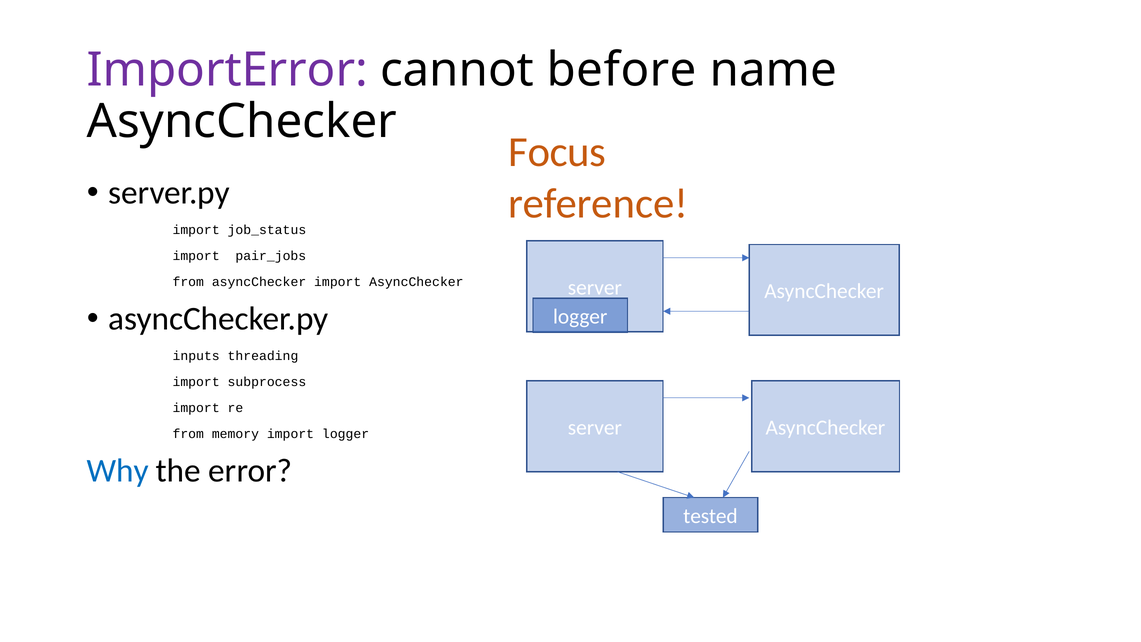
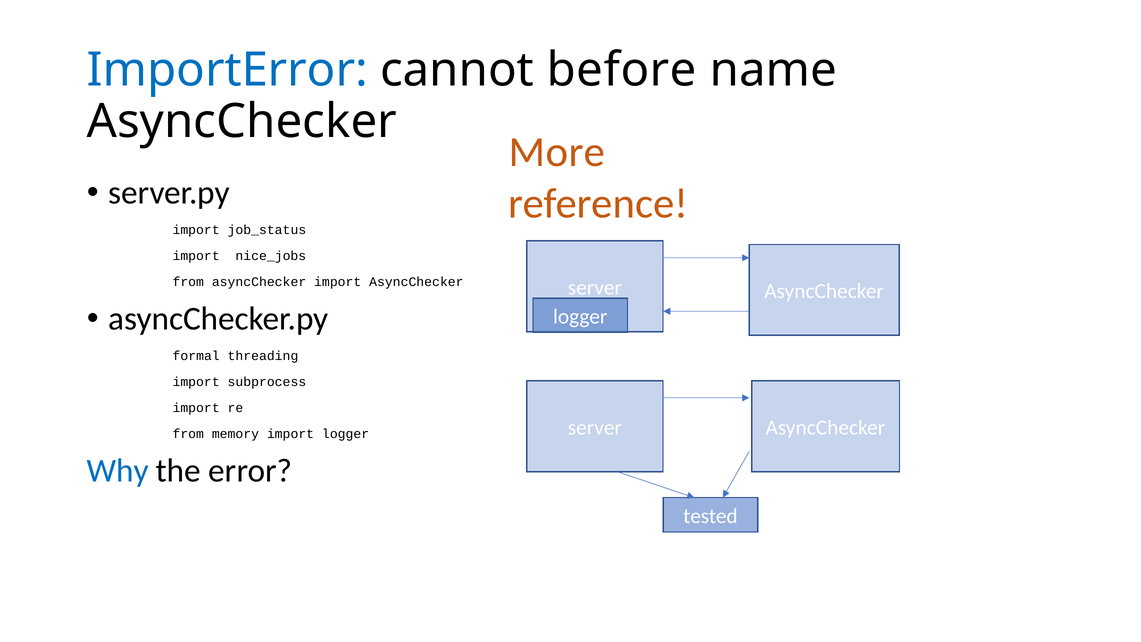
ImportError colour: purple -> blue (227, 70)
Focus: Focus -> More (557, 152)
pair_jobs: pair_jobs -> nice_jobs (271, 256)
inputs: inputs -> formal (196, 356)
